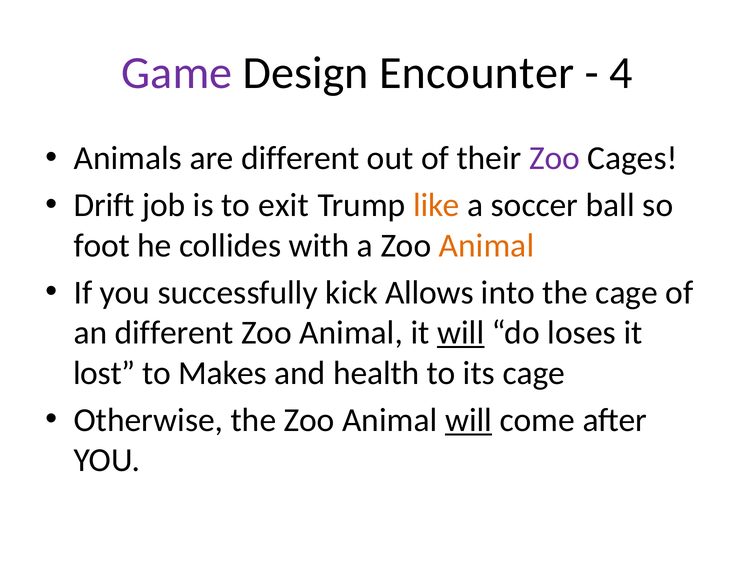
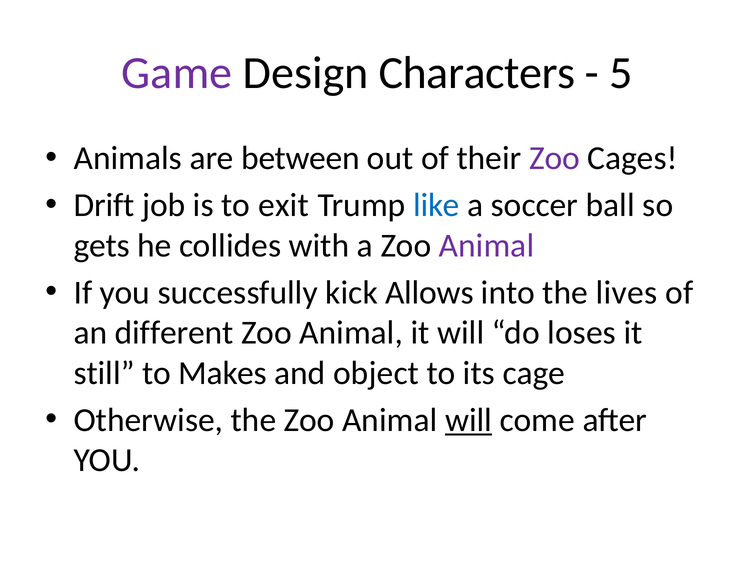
Encounter: Encounter -> Characters (477, 73)
4: 4 -> 5 (621, 73)
are different: different -> between (300, 158)
like colour: orange -> blue (436, 205)
foot: foot -> gets (102, 246)
Animal colour: orange -> purple (487, 246)
the cage: cage -> lives (626, 293)
will underline: present -> none (461, 333)
lost: lost -> still (104, 373)
health: health -> object (376, 373)
